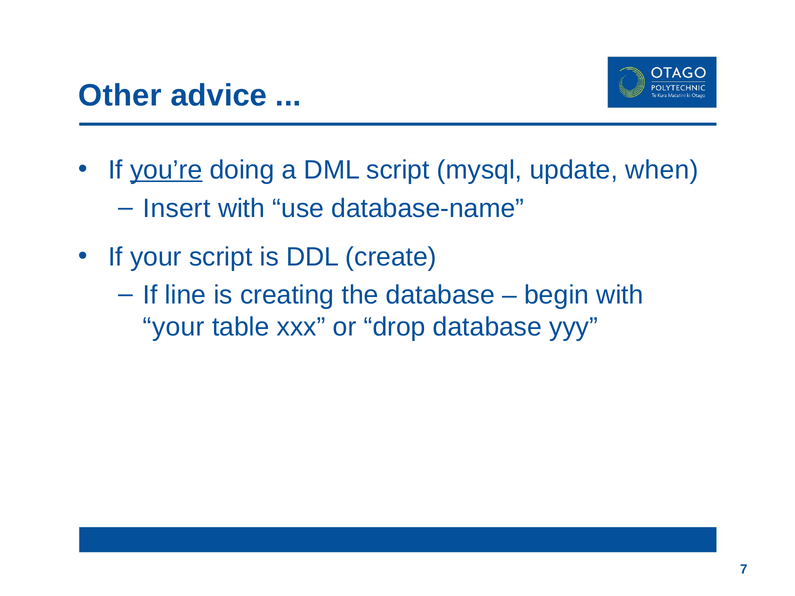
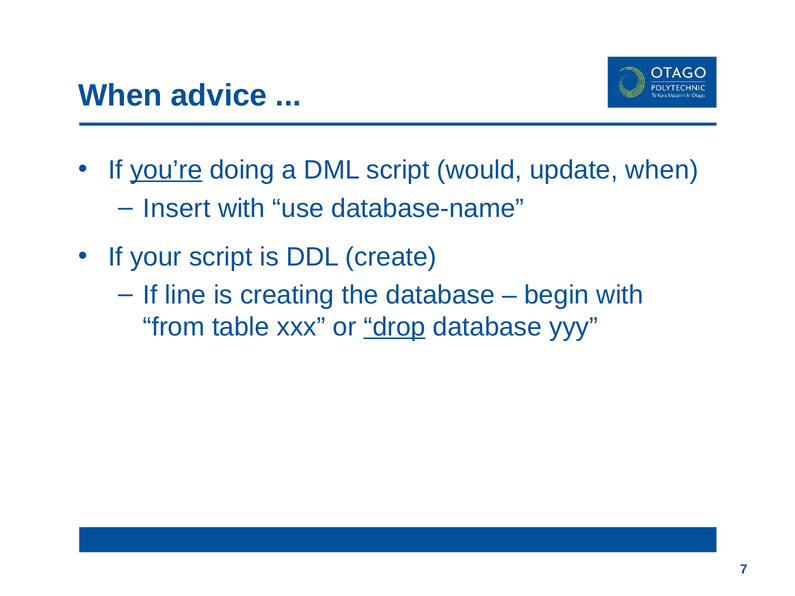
Other: Other -> When (120, 96)
mysql: mysql -> would (480, 170)
your: your -> from (174, 327)
drop underline: none -> present (395, 327)
